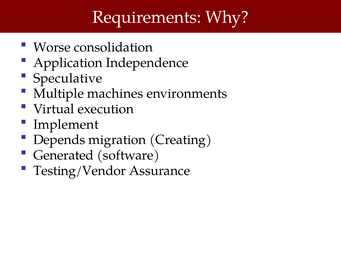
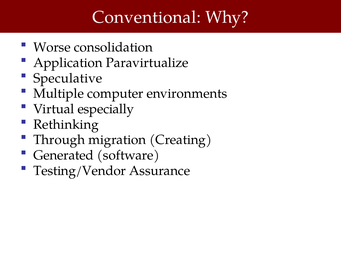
Requirements: Requirements -> Conventional (147, 17)
Independence: Independence -> Paravirtualize (147, 63)
machines: machines -> computer (115, 93)
execution: execution -> especially (106, 109)
Implement: Implement -> Rethinking (66, 124)
Depends: Depends -> Through (59, 140)
